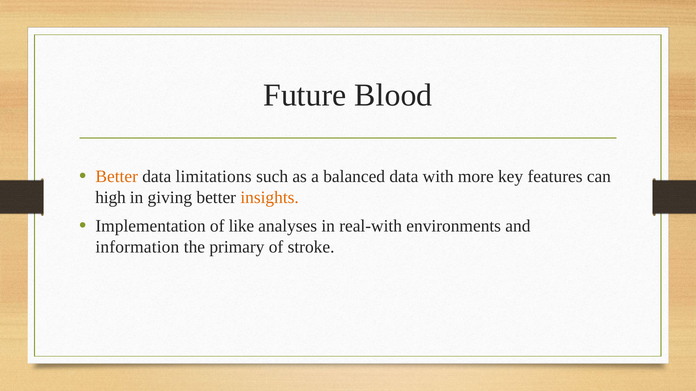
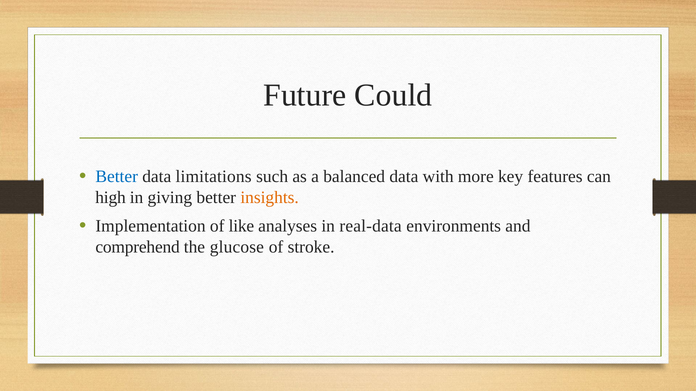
Blood: Blood -> Could (393, 95)
Better colour: orange -> blue (117, 177)
real-with: real-with -> real-data (371, 226)
information: information -> comprehend (138, 247)
primary: primary -> glucose (237, 247)
